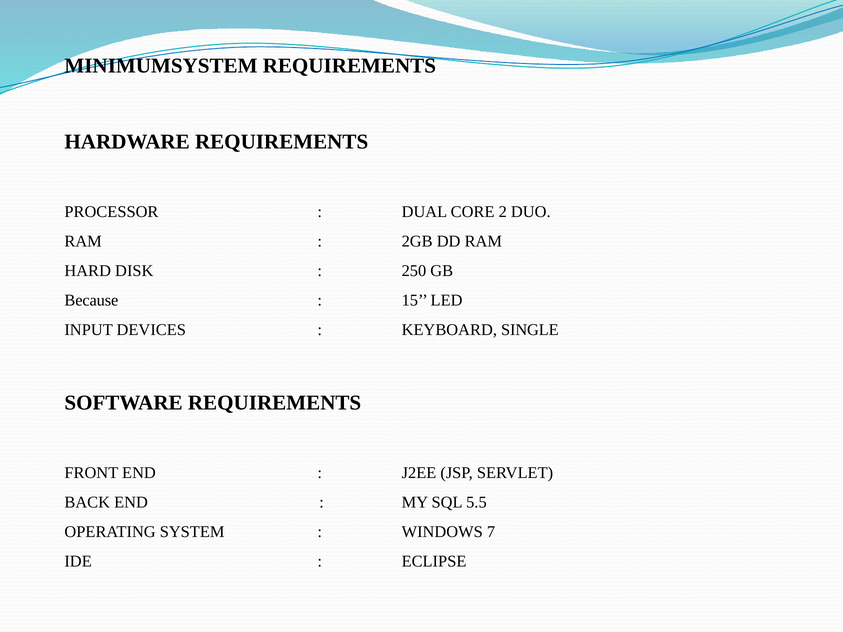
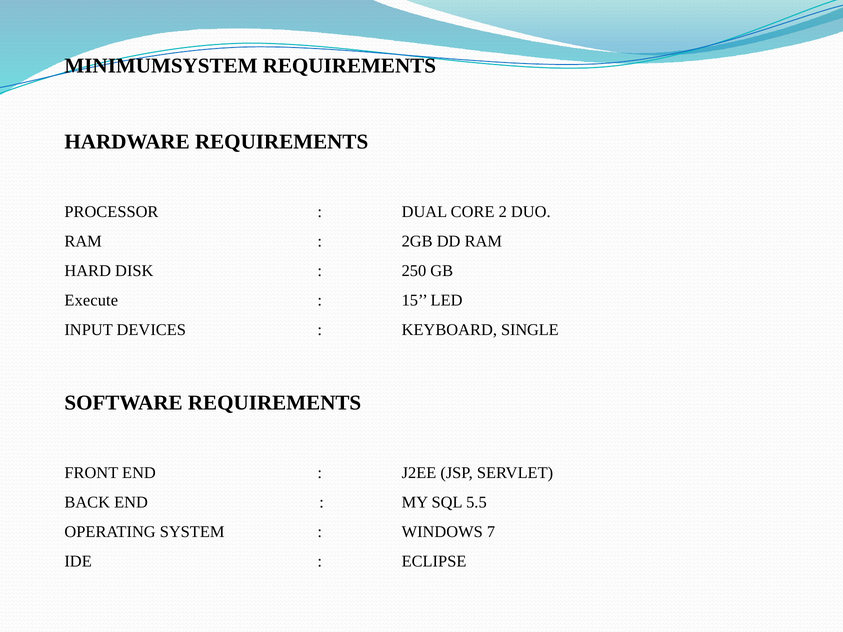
Because: Because -> Execute (91, 300)
